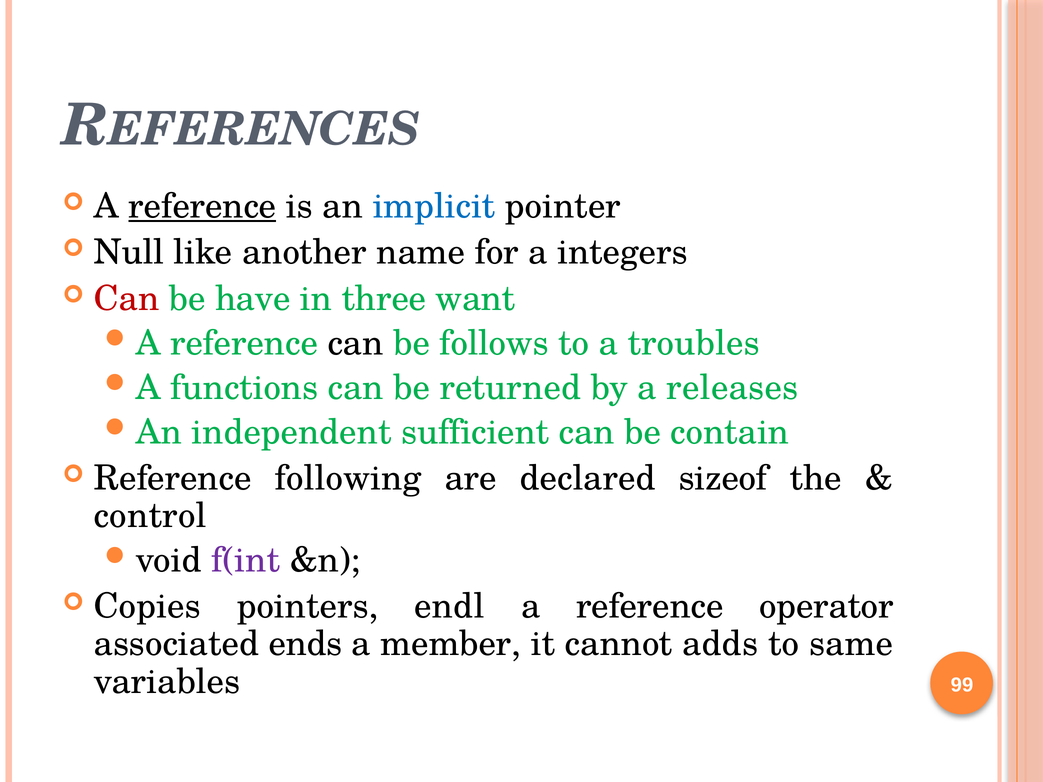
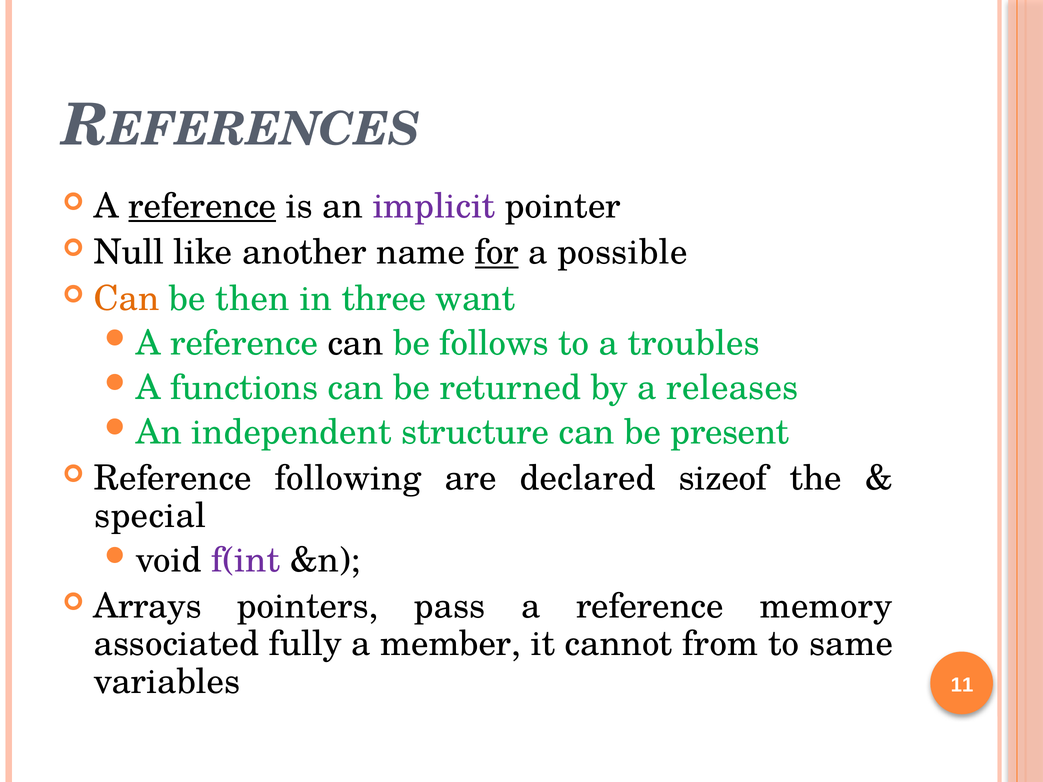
implicit colour: blue -> purple (434, 206)
for underline: none -> present (497, 253)
integers: integers -> possible (622, 253)
Can colour: red -> orange (127, 299)
have: have -> then (253, 299)
sufficient: sufficient -> structure (475, 432)
contain: contain -> present (730, 432)
control: control -> special (150, 516)
Copies: Copies -> Arrays (147, 607)
endl: endl -> pass (450, 607)
operator: operator -> memory (826, 607)
ends: ends -> fully (305, 644)
adds: adds -> from (720, 644)
99: 99 -> 11 (962, 685)
